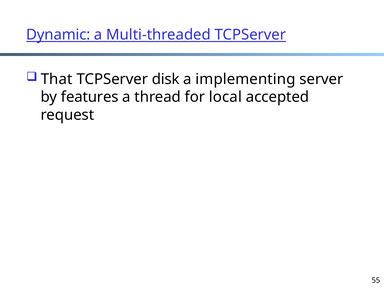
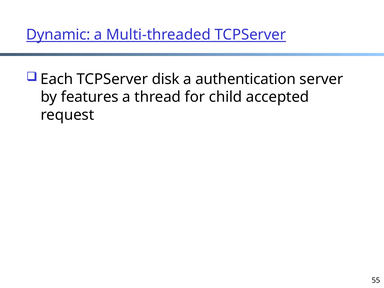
That: That -> Each (57, 79)
implementing: implementing -> authentication (246, 79)
local: local -> child (226, 97)
